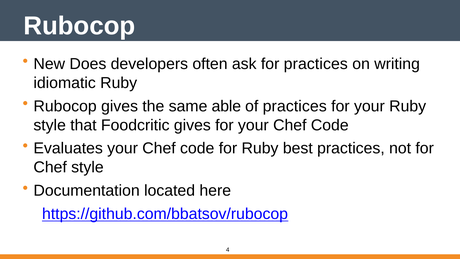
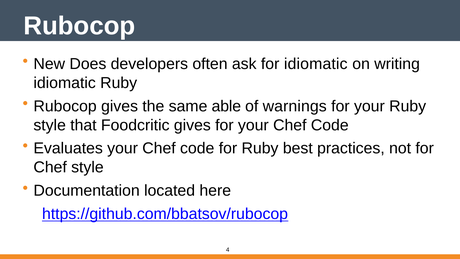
for practices: practices -> idiomatic (316, 64)
of practices: practices -> warnings (295, 106)
